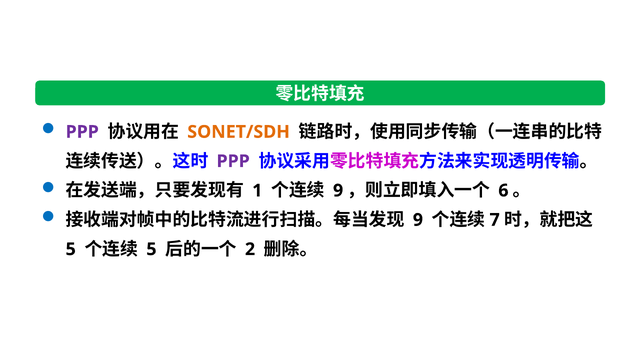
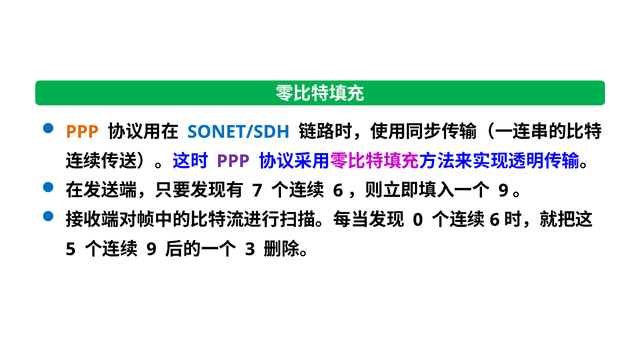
PPP colour: purple -> orange (82, 132)
SONET/SDH colour: orange -> blue (239, 132)
1: 1 -> 7 (257, 191)
9: 9 -> 6 (338, 191)
6: 6 -> 9 (503, 191)
9: 9 -> 0 (418, 220)
7: 7 -> 6 (495, 220)
5: 5 -> 9 (151, 250)
2: 2 -> 3 (250, 250)
